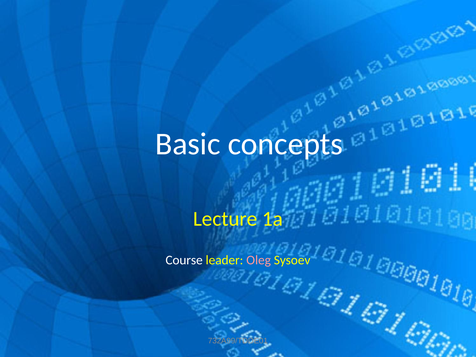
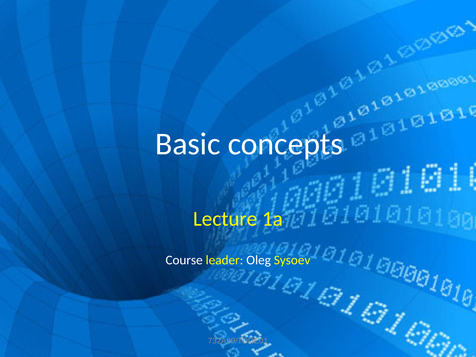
Oleg colour: pink -> white (259, 260)
